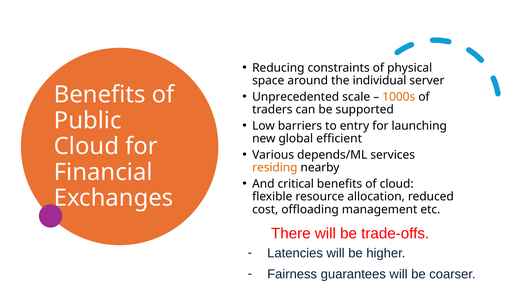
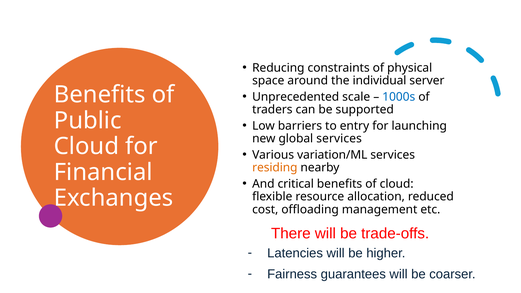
1000s colour: orange -> blue (399, 97)
global efficient: efficient -> services (339, 139)
depends/ML: depends/ML -> variation/ML (332, 155)
